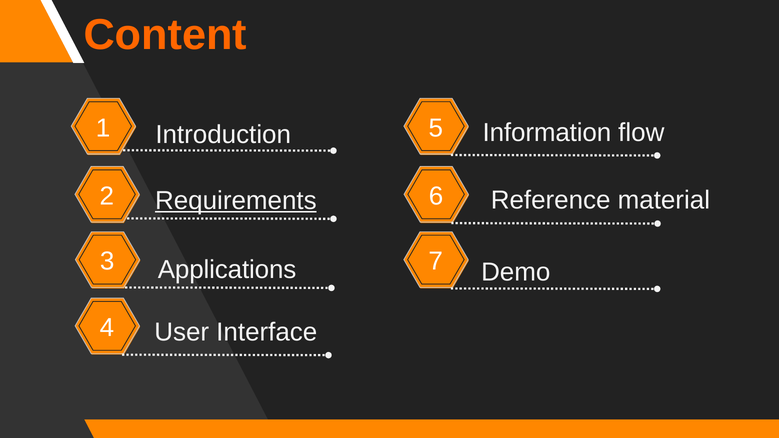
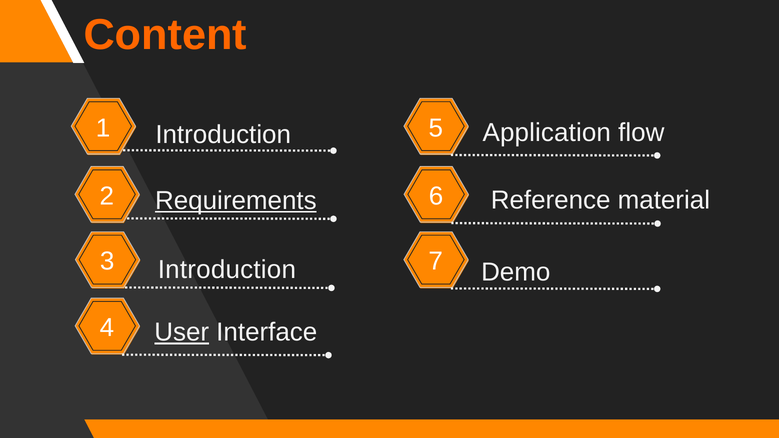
Information: Information -> Application (547, 133)
Applications: Applications -> Introduction (227, 270)
User underline: none -> present (182, 332)
